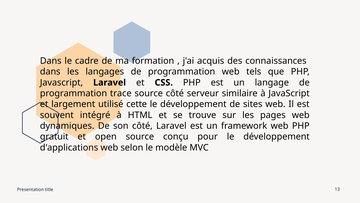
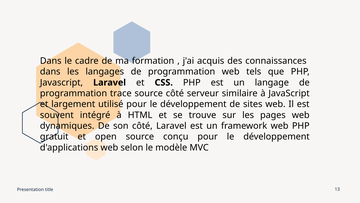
utilisé cette: cette -> pour (137, 104)
